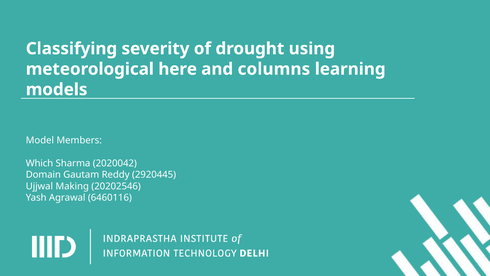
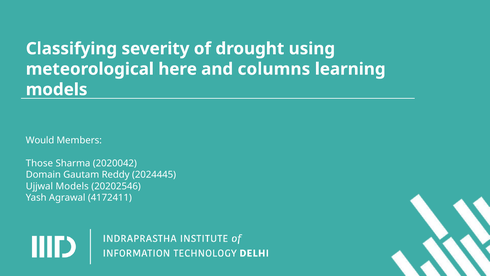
Model: Model -> Would (40, 140)
Which: Which -> Those (39, 163)
2920445: 2920445 -> 2024445 (154, 175)
Ujjwal Making: Making -> Models (72, 186)
6460116: 6460116 -> 4172411 (110, 197)
